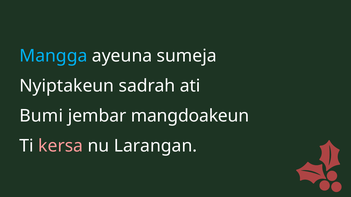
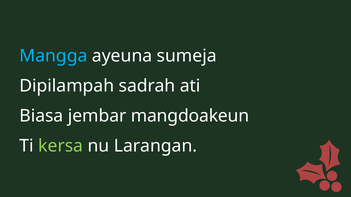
Nyiptakeun: Nyiptakeun -> Dipilampah (67, 86)
Bumi: Bumi -> Biasa (41, 116)
kersa colour: pink -> light green (61, 146)
